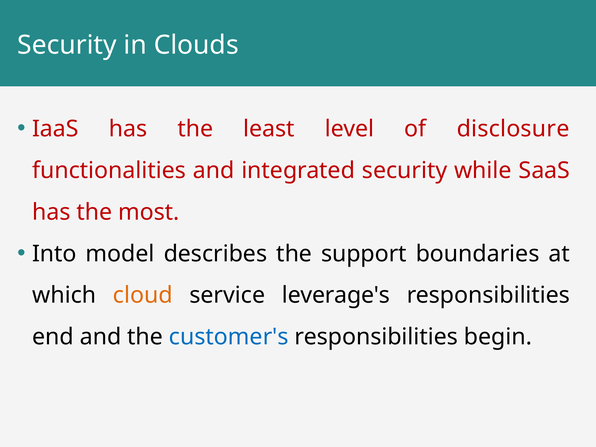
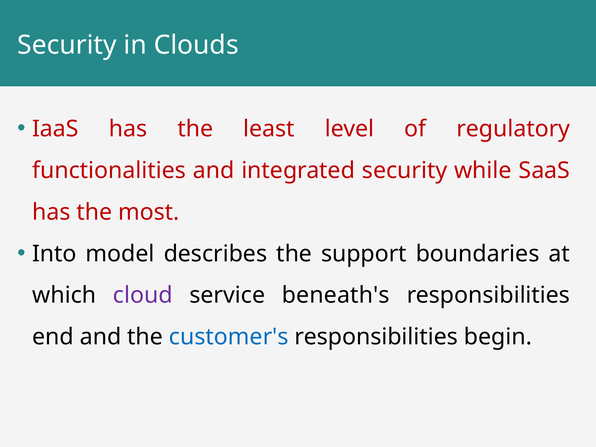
disclosure: disclosure -> regulatory (513, 129)
cloud colour: orange -> purple (143, 295)
leverage's: leverage's -> beneath's (336, 295)
